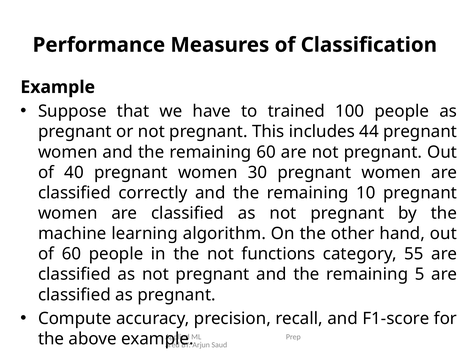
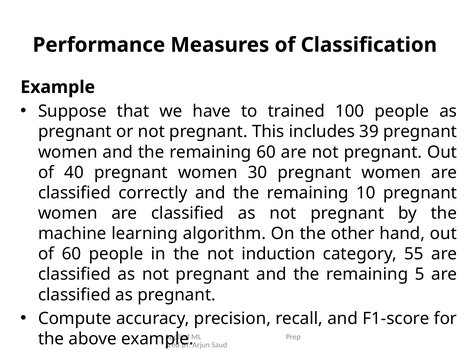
44: 44 -> 39 (369, 131)
functions: functions -> induction (279, 254)
